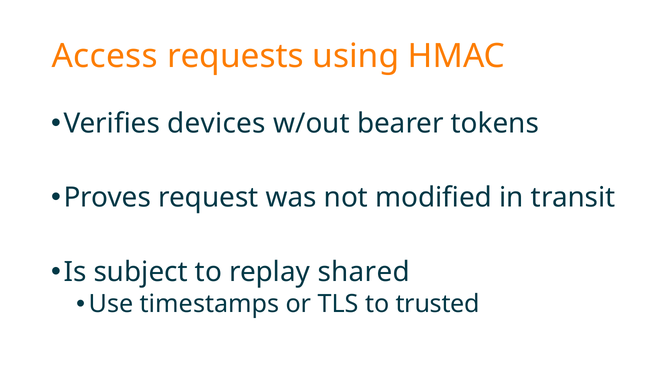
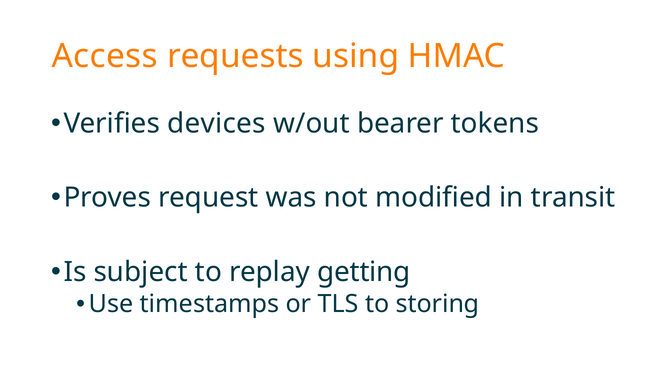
shared: shared -> getting (364, 272)
trusted: trusted -> storing (438, 304)
